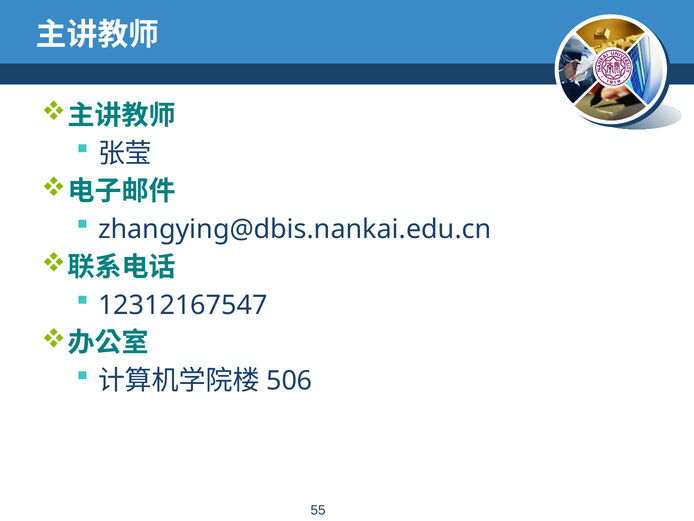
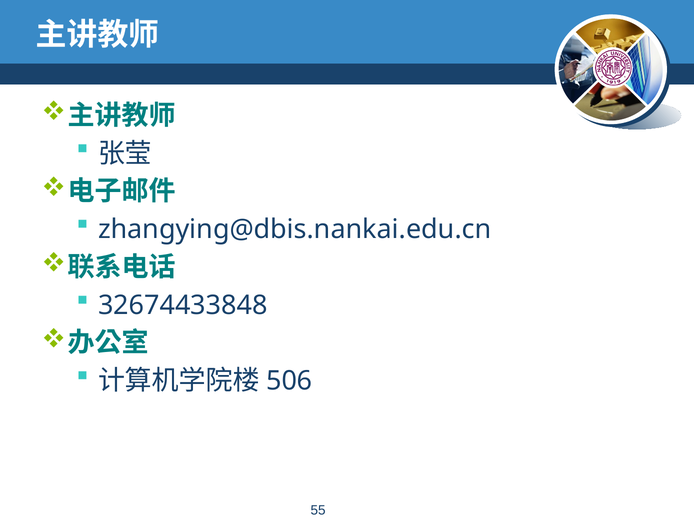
12312167547: 12312167547 -> 32674433848 (183, 305)
